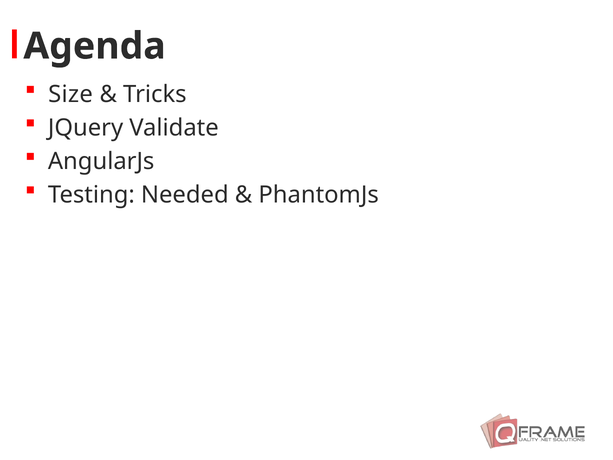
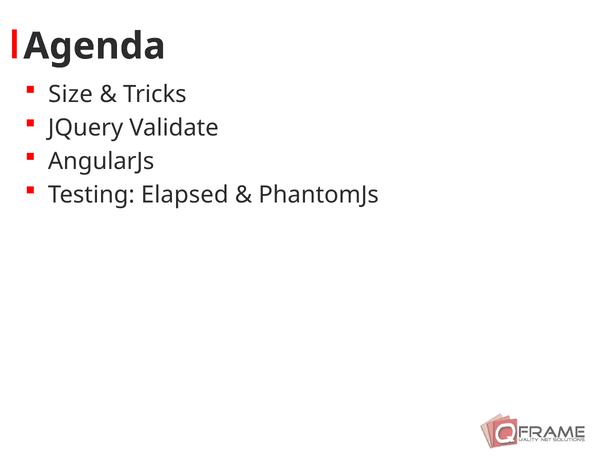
Needed: Needed -> Elapsed (185, 195)
